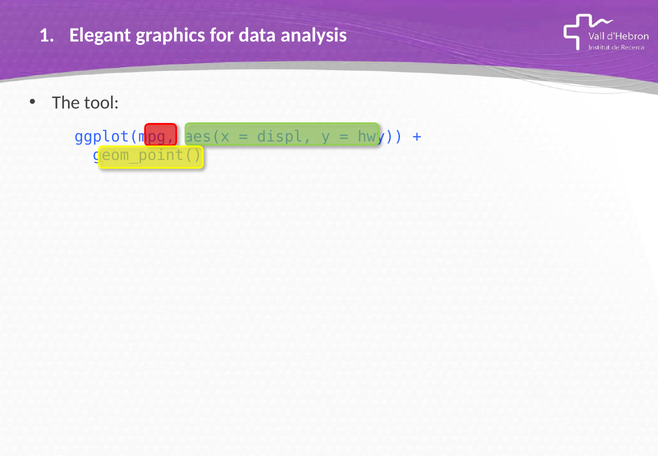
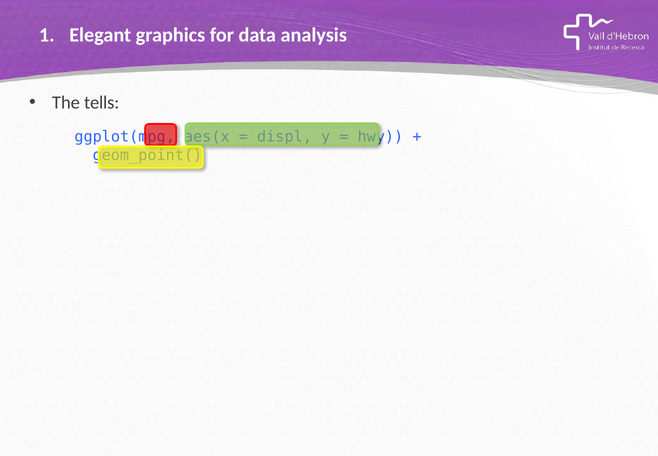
tool: tool -> tells (102, 103)
